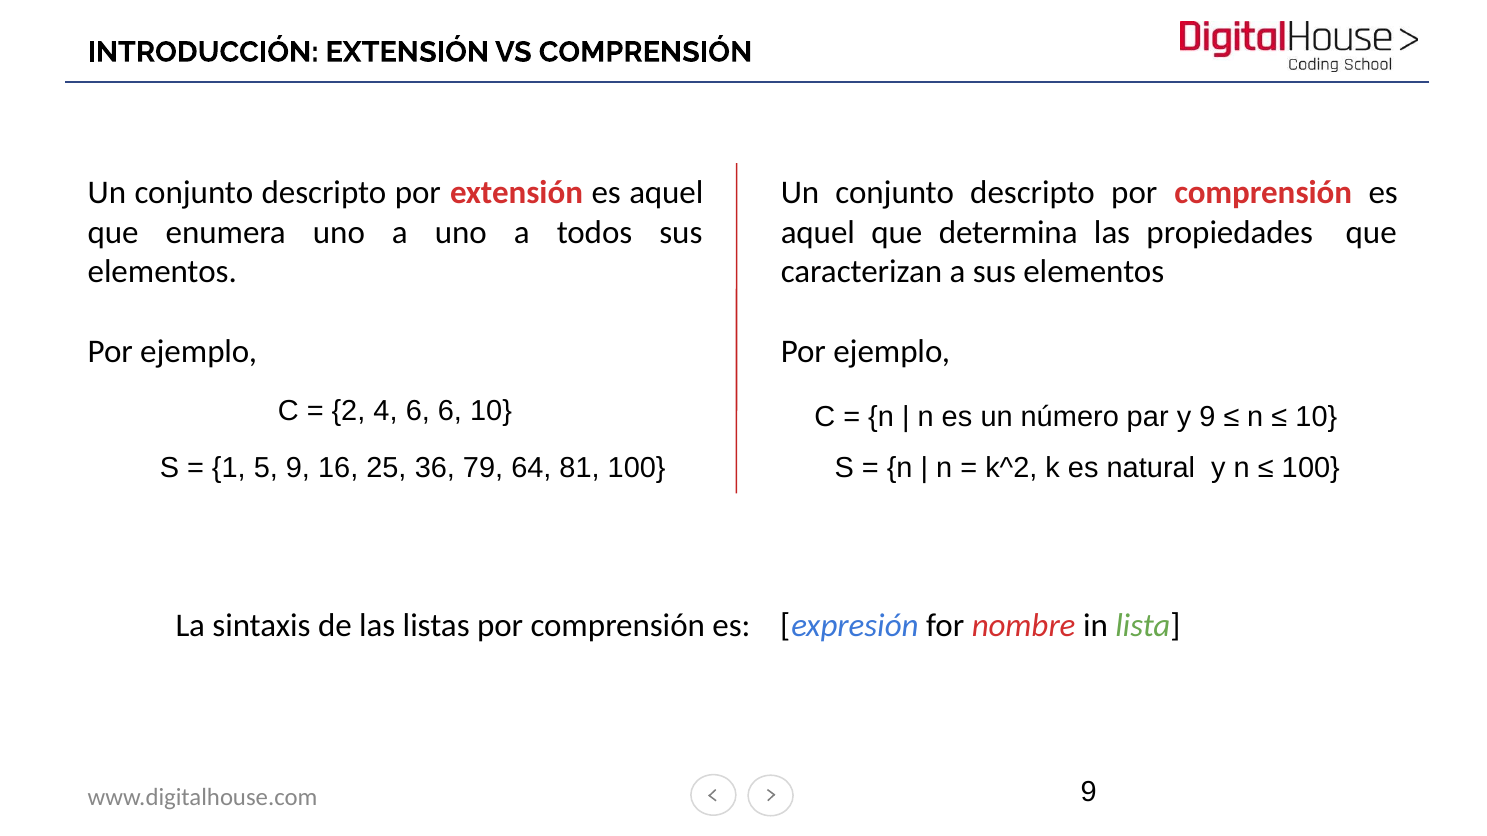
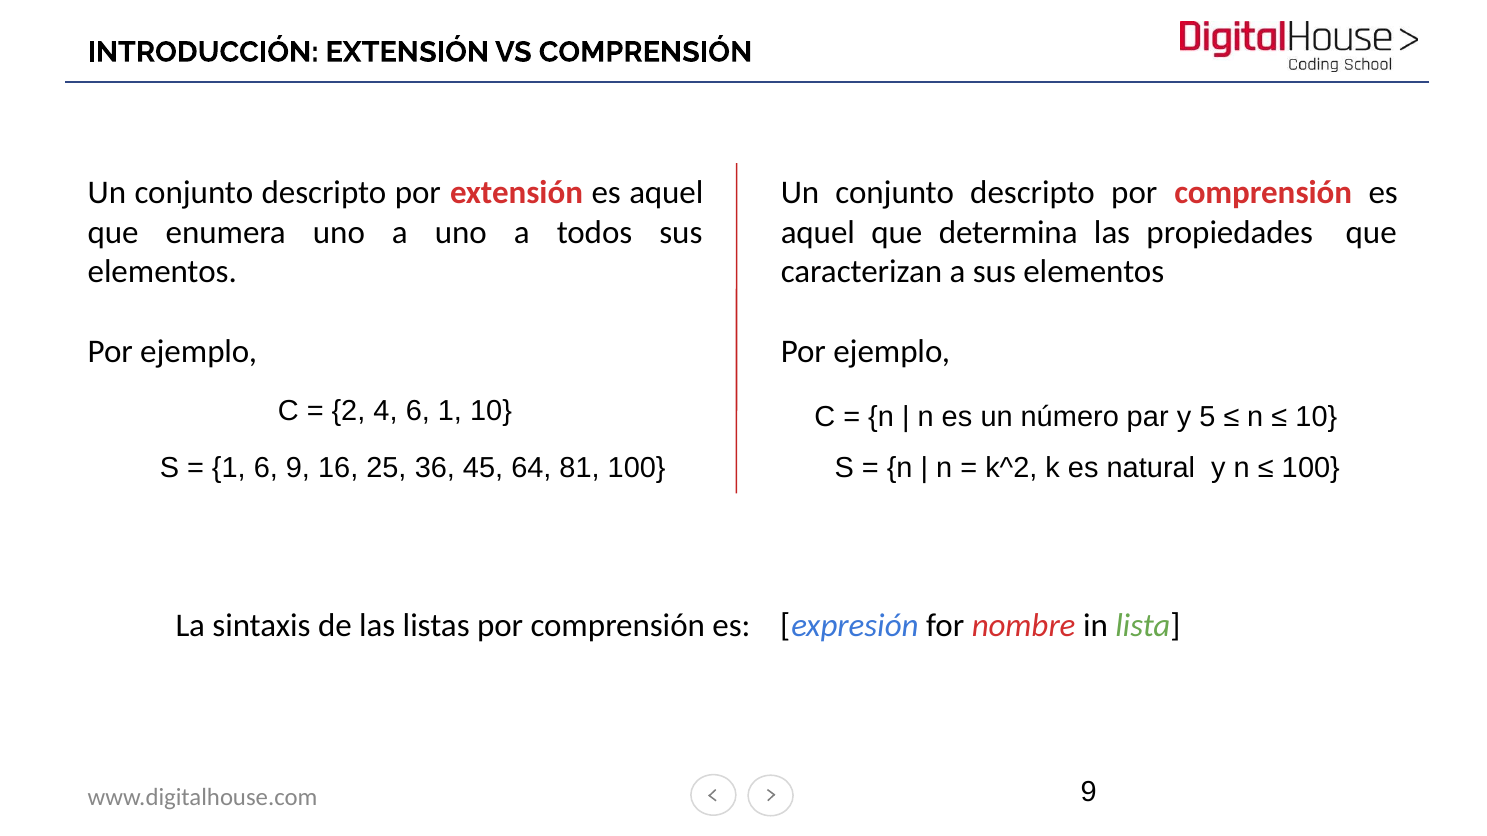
6 6: 6 -> 1 (450, 411)
y 9: 9 -> 5 (1207, 417)
1 5: 5 -> 6 (266, 469)
79: 79 -> 45 (483, 469)
